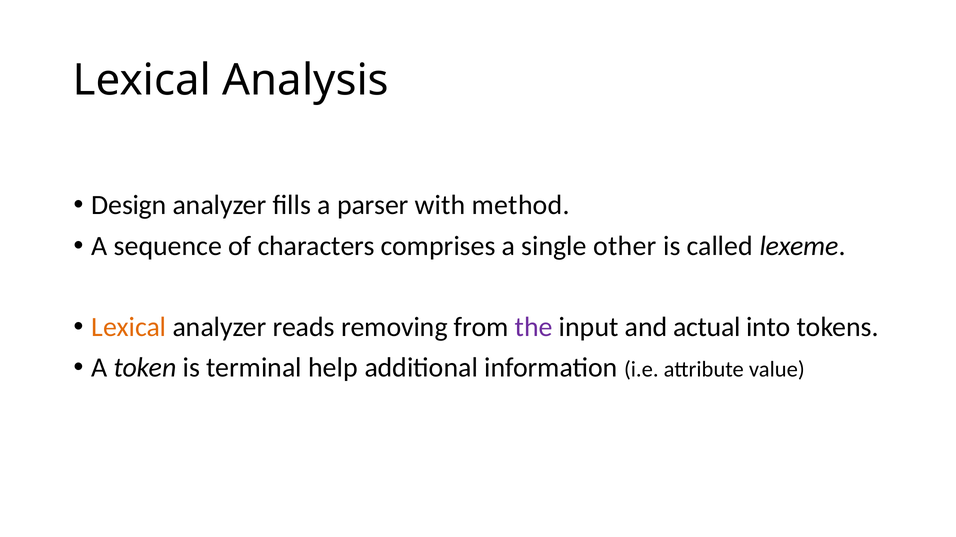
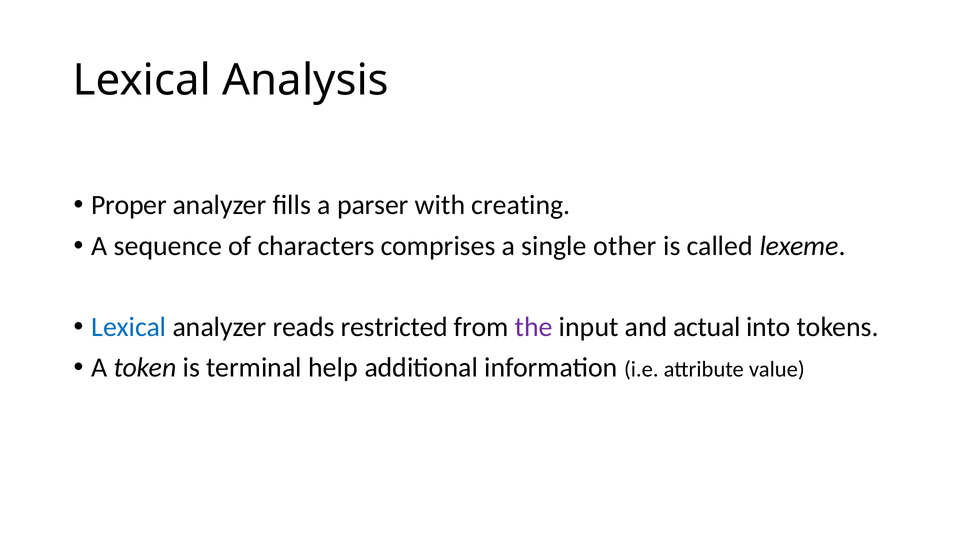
Design: Design -> Proper (129, 206)
method: method -> creating (521, 206)
Lexical colour: orange -> blue (129, 328)
removing: removing -> restricted (394, 328)
